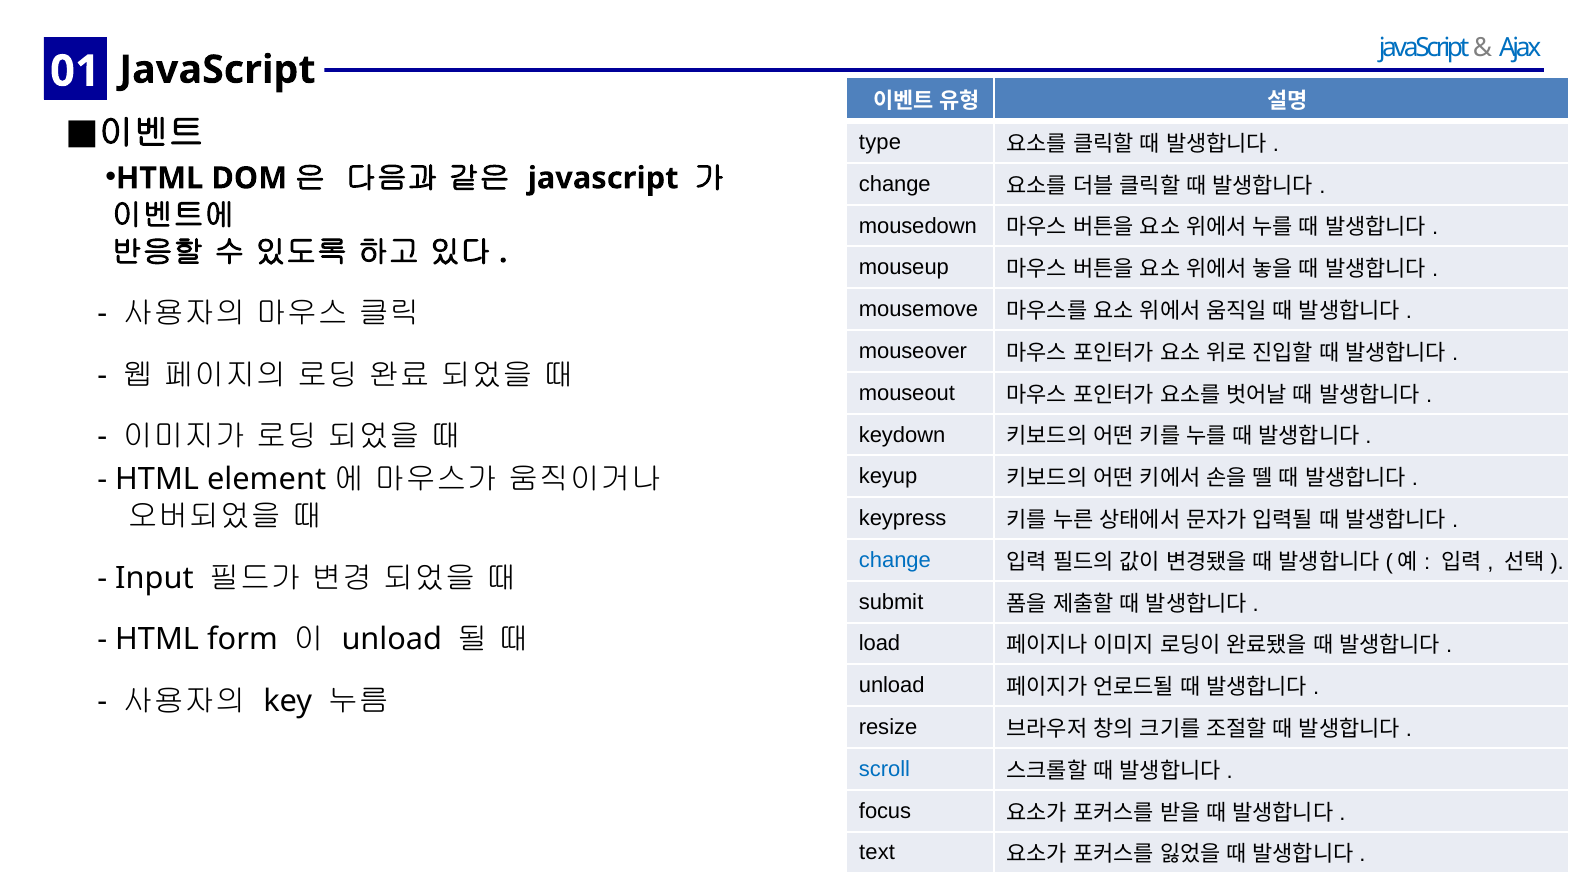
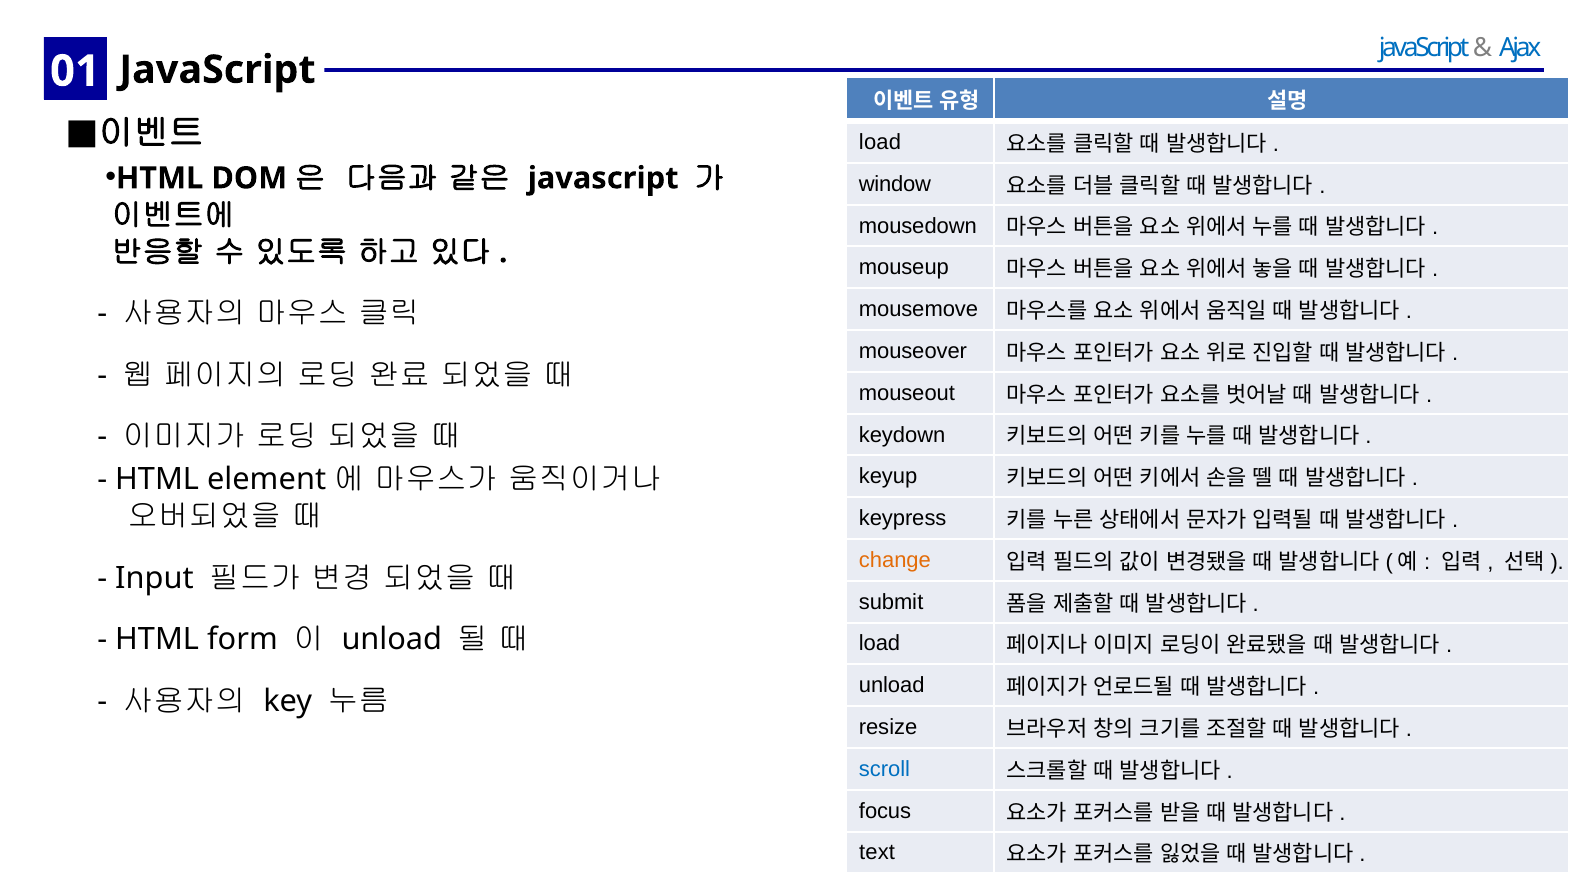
type: type -> load (880, 142)
change: change -> window (895, 184)
change colour: blue -> orange (895, 560)
